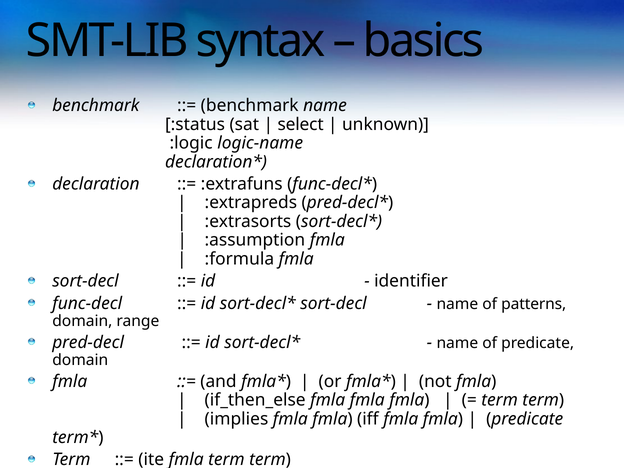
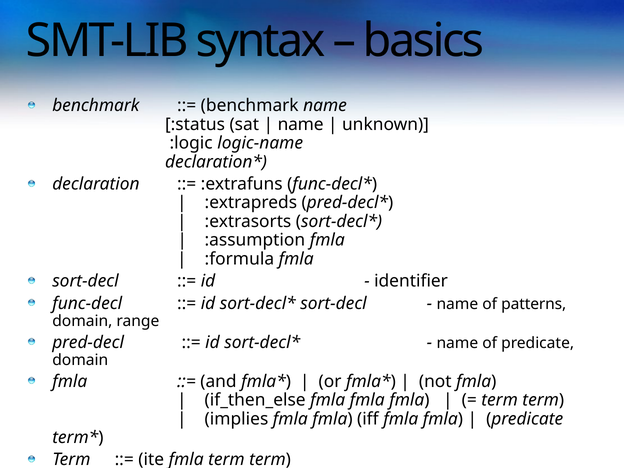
select: select -> name (301, 124)
